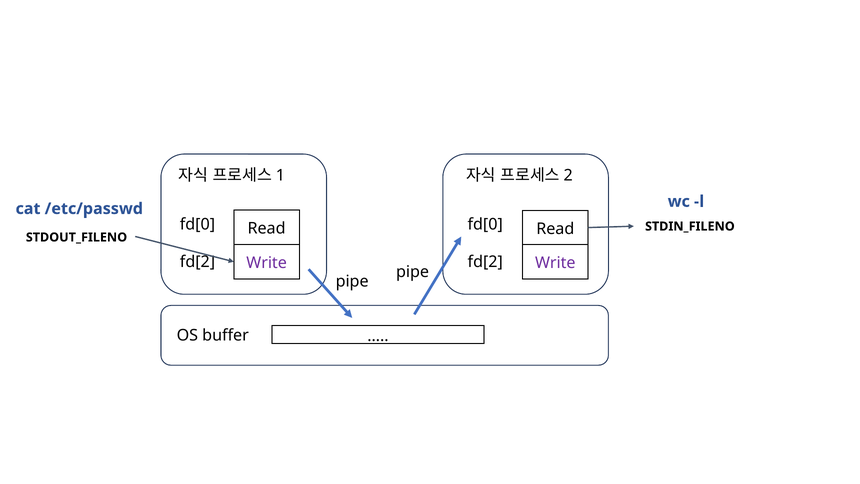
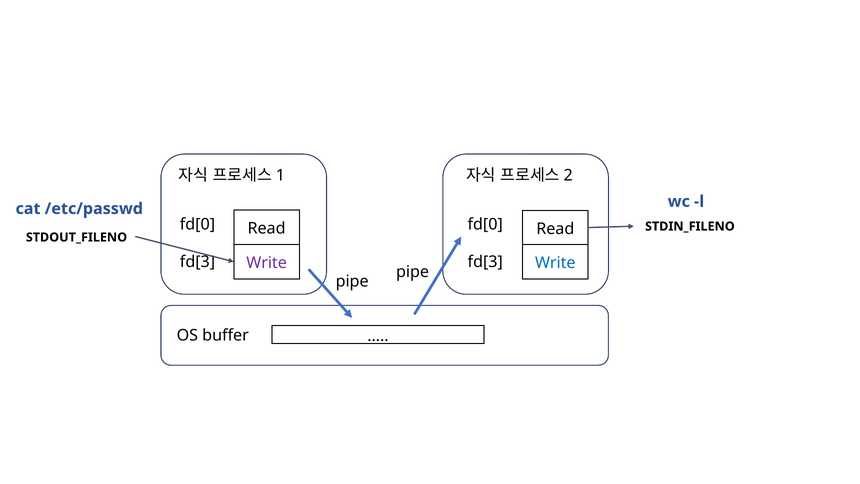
fd[2: fd[2 -> fd[3 (197, 262)
fd[2: fd[2 -> fd[3 (485, 262)
Write colour: purple -> blue (555, 263)
